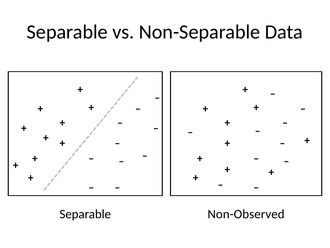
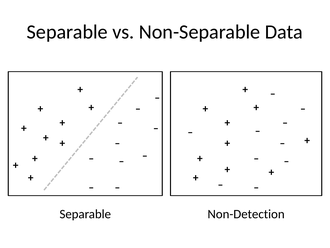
Non-Observed: Non-Observed -> Non-Detection (246, 214)
